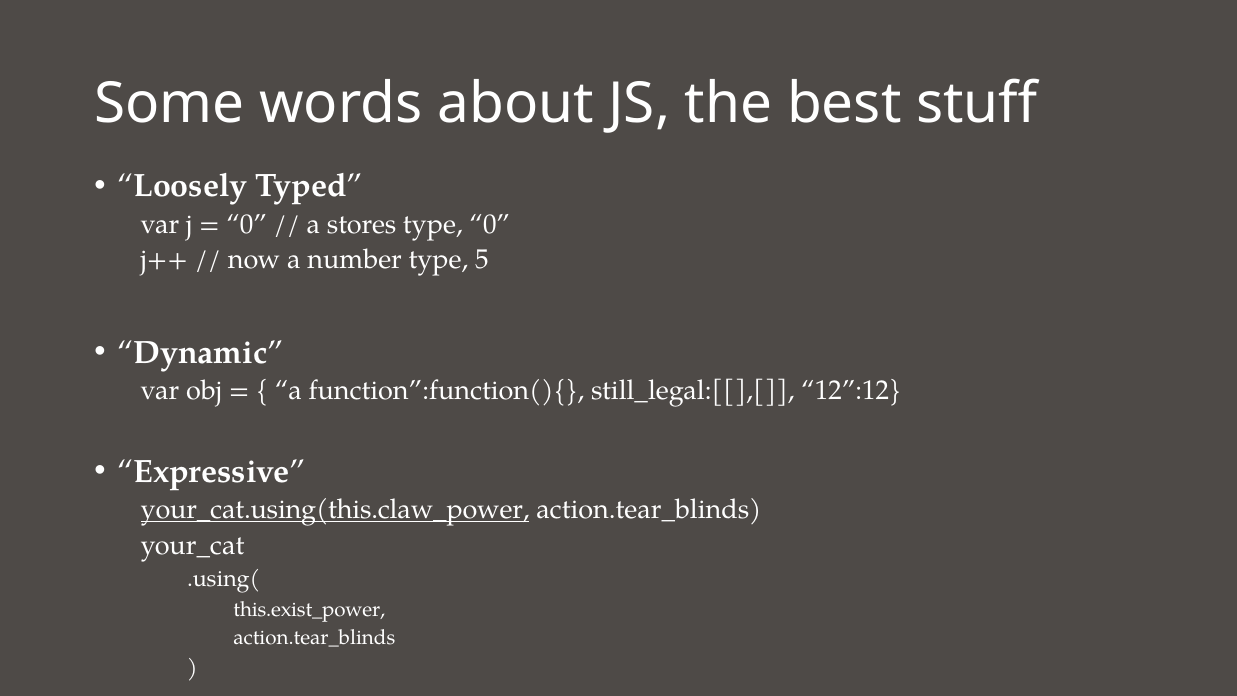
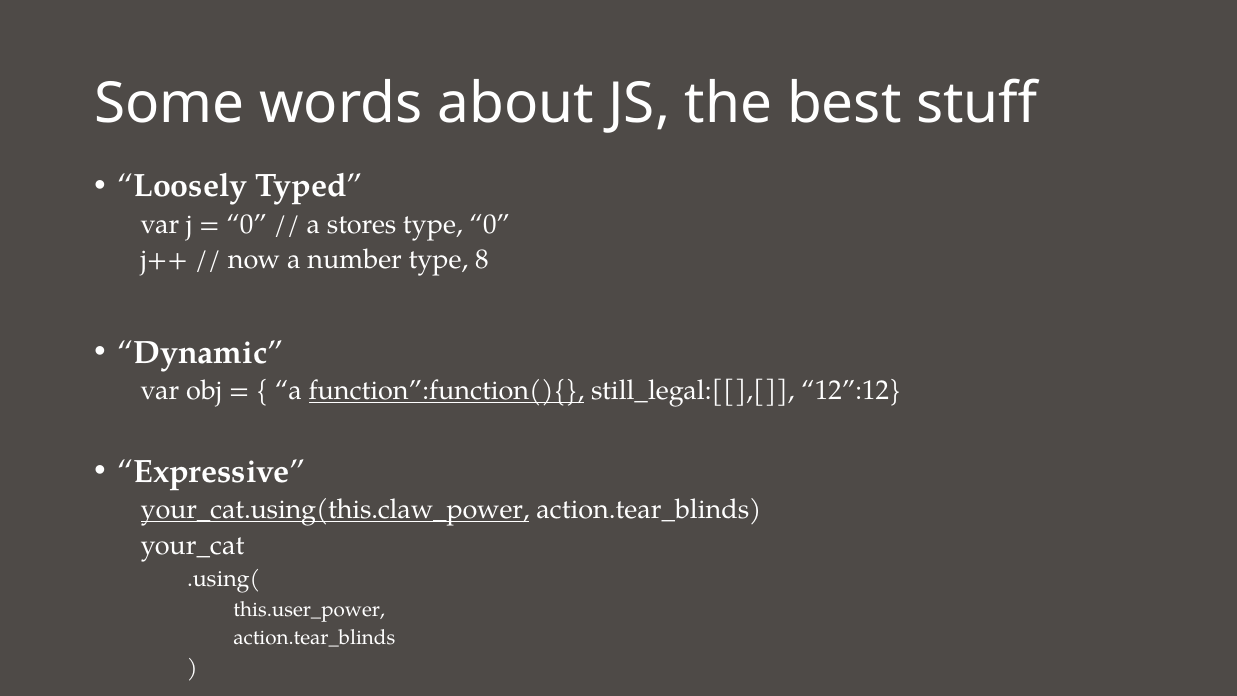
5: 5 -> 8 (482, 260)
function”:function(){ underline: none -> present (447, 391)
this.exist_power: this.exist_power -> this.user_power (309, 609)
